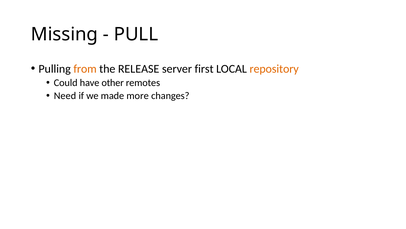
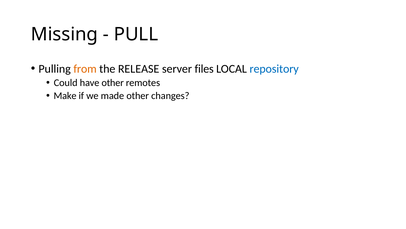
first: first -> files (204, 69)
repository colour: orange -> blue (274, 69)
Need: Need -> Make (65, 96)
made more: more -> other (138, 96)
